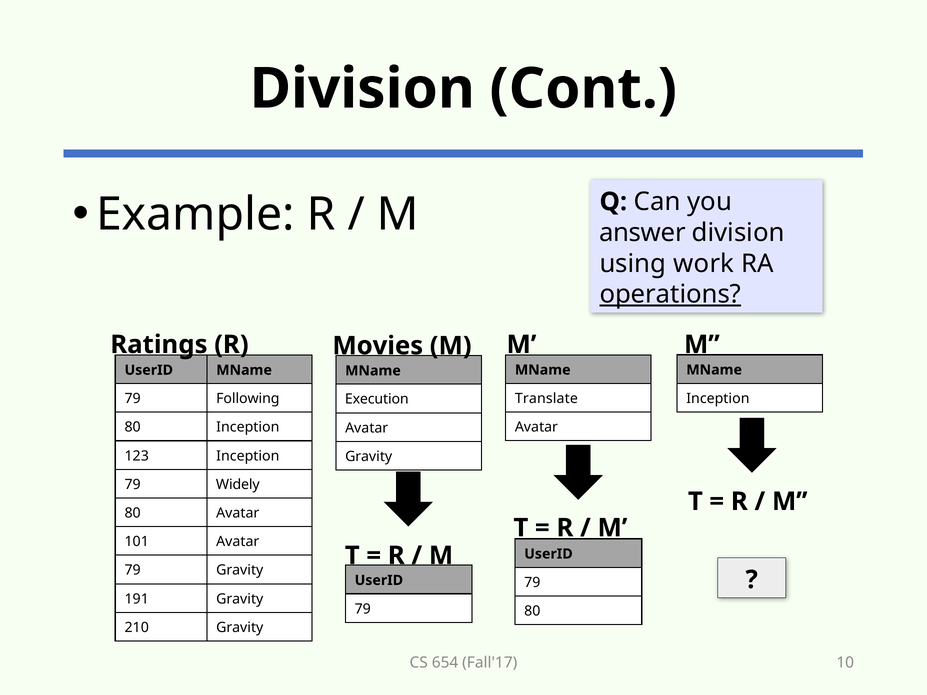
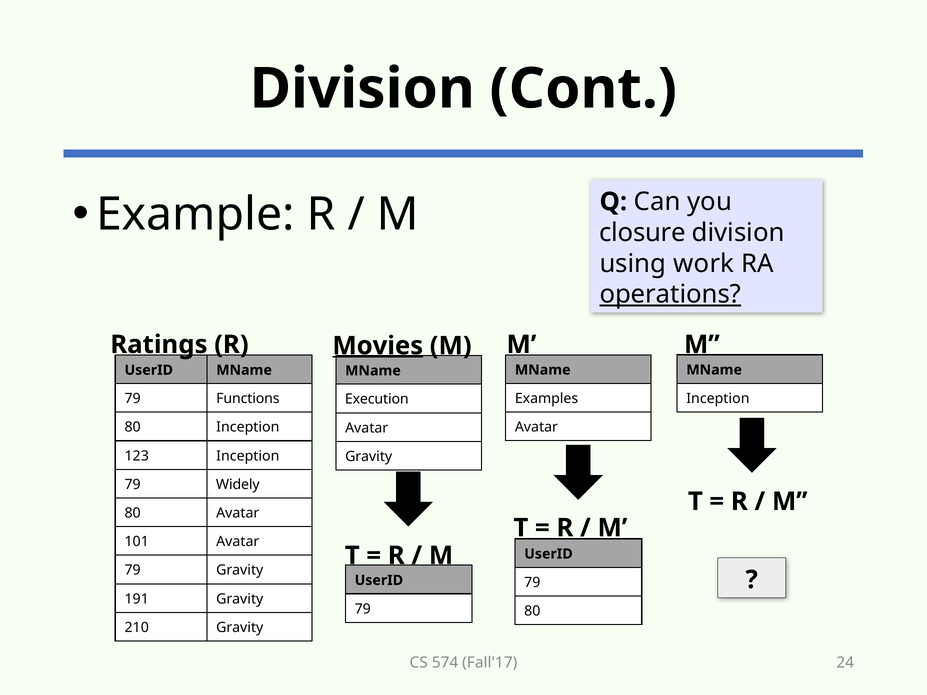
answer: answer -> closure (642, 233)
Movies underline: none -> present (378, 346)
Translate: Translate -> Examples (547, 399)
Following: Following -> Functions (248, 399)
654: 654 -> 574 (445, 663)
10: 10 -> 24 (845, 663)
